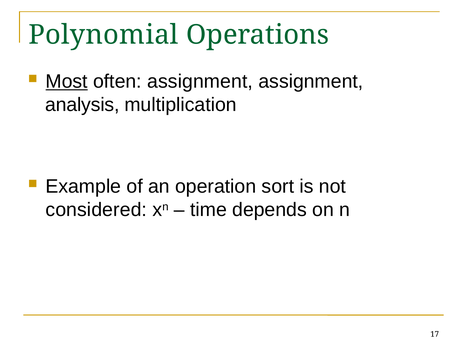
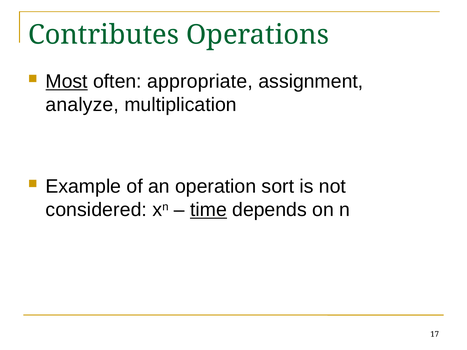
Polynomial: Polynomial -> Contributes (104, 35)
often assignment: assignment -> appropriate (200, 82)
analysis: analysis -> analyze (82, 105)
time underline: none -> present (208, 210)
